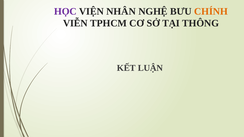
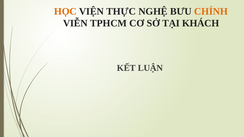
HỌC colour: purple -> orange (65, 11)
NHÂN: NHÂN -> THỰC (121, 11)
THÔNG: THÔNG -> KHÁCH (201, 23)
